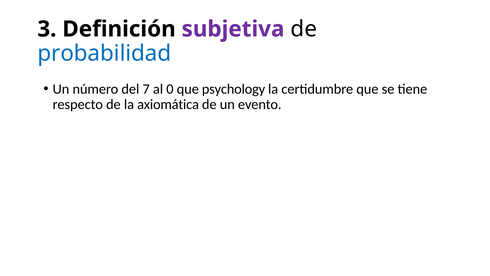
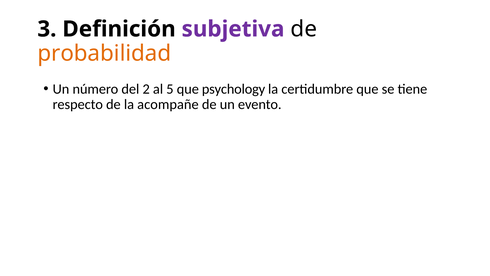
probabilidad colour: blue -> orange (104, 53)
7: 7 -> 2 (146, 89)
0: 0 -> 5 (170, 89)
axiomática: axiomática -> acompañe (168, 104)
